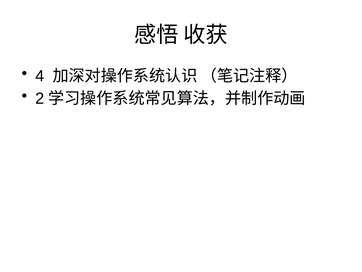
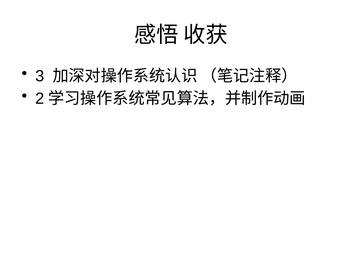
4: 4 -> 3 (40, 76)
